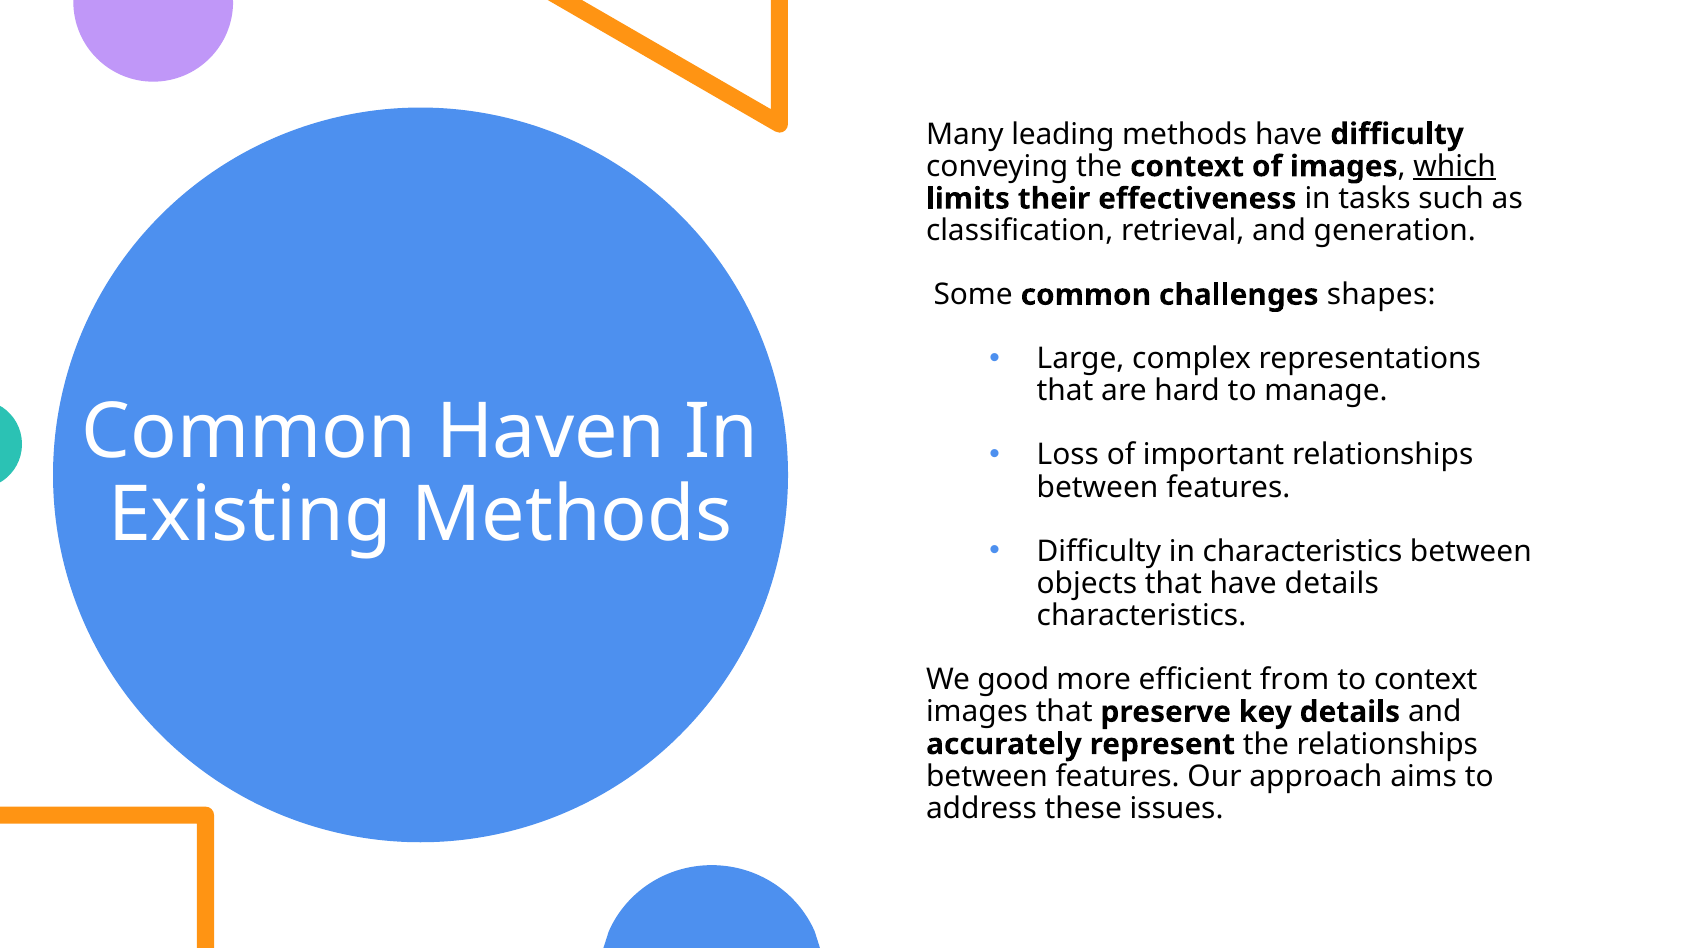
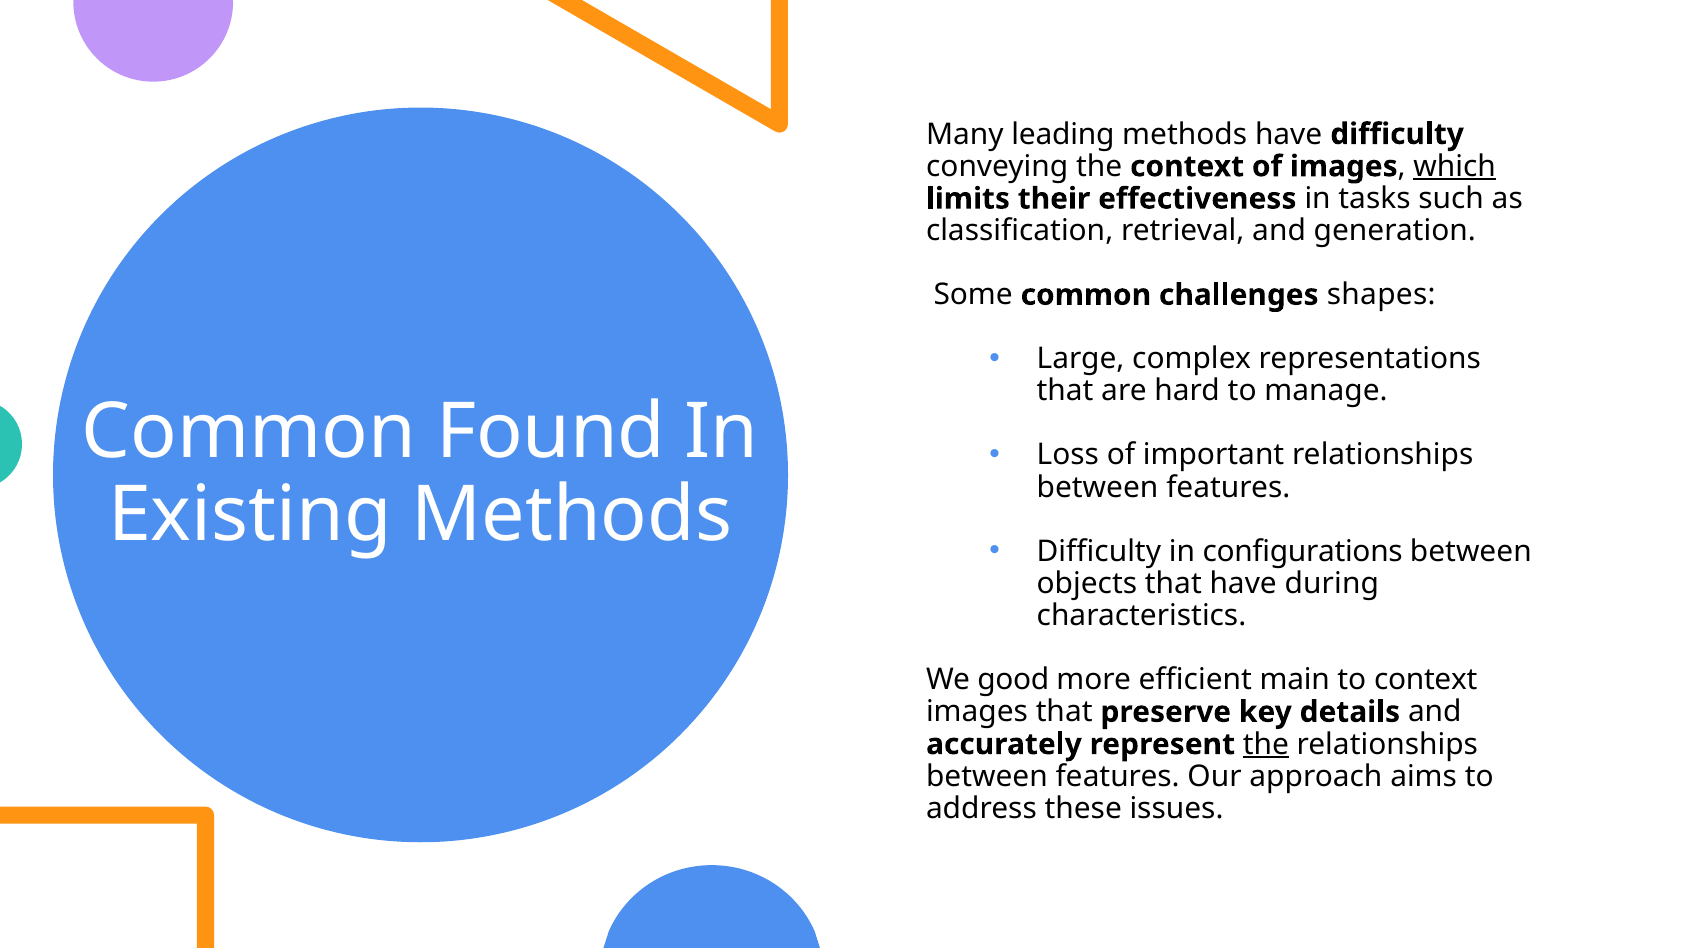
Haven: Haven -> Found (551, 432)
in characteristics: characteristics -> configurations (1303, 551)
have details: details -> during (1332, 584)
from: from -> main (1295, 680)
the underline: none -> present (1266, 745)
